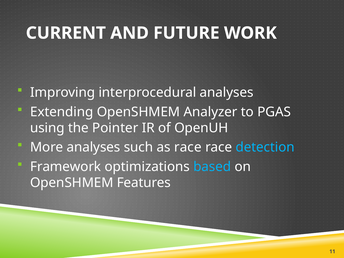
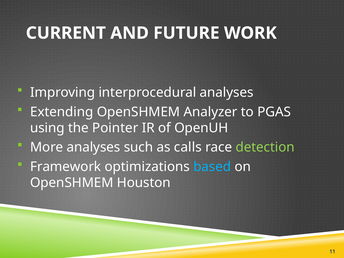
as race: race -> calls (188, 147)
detection colour: light blue -> light green (265, 147)
Features: Features -> Houston (144, 183)
